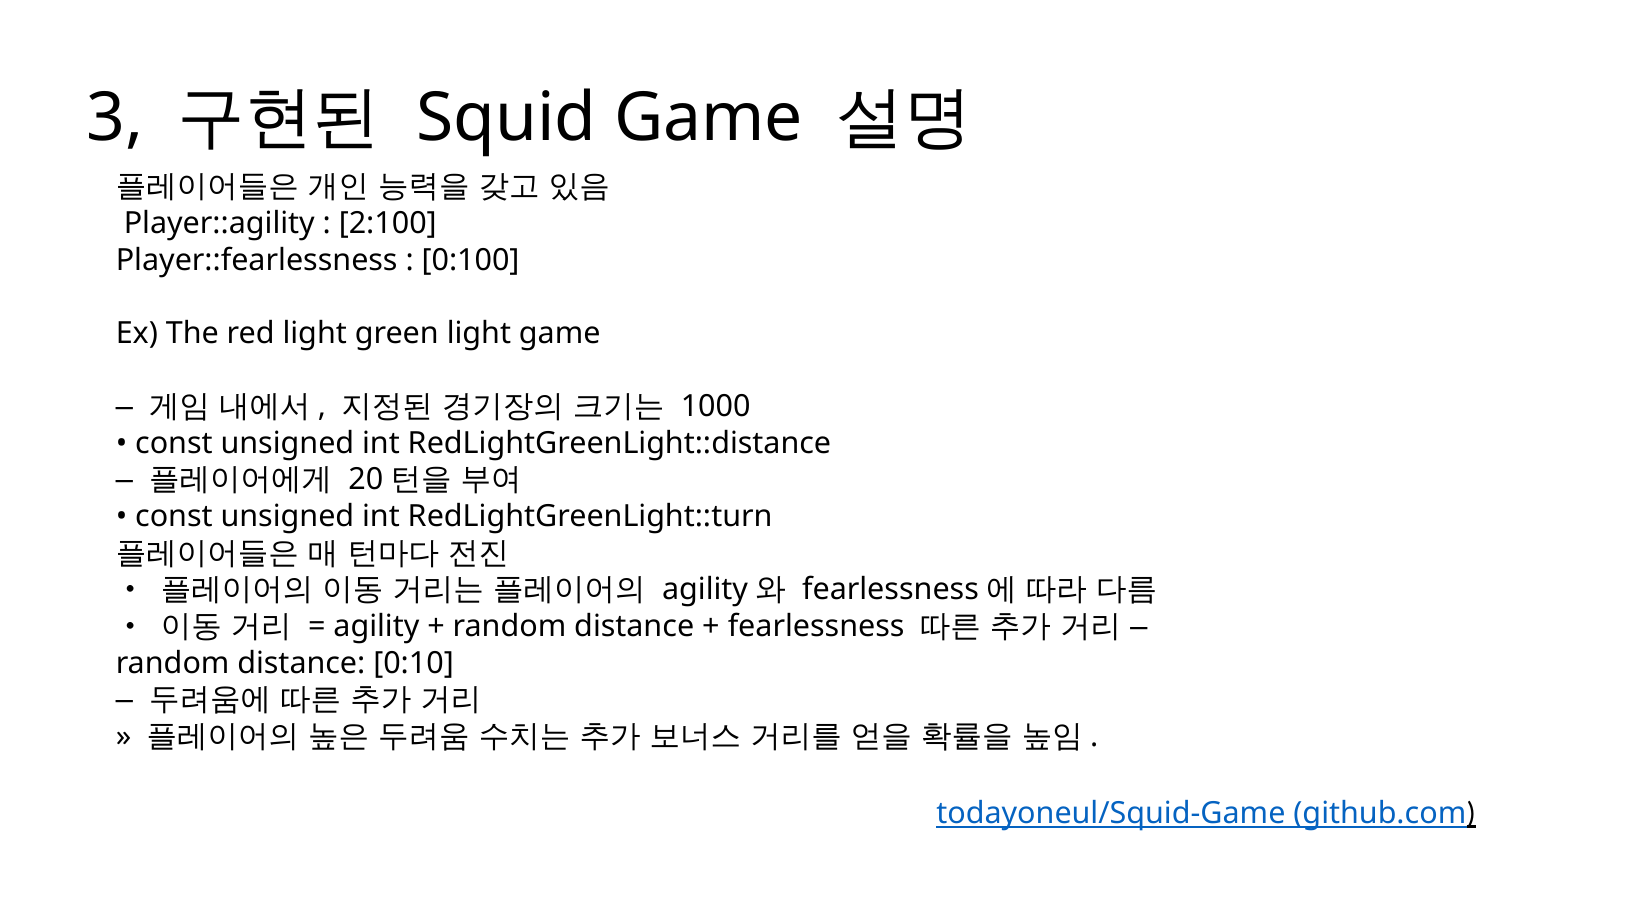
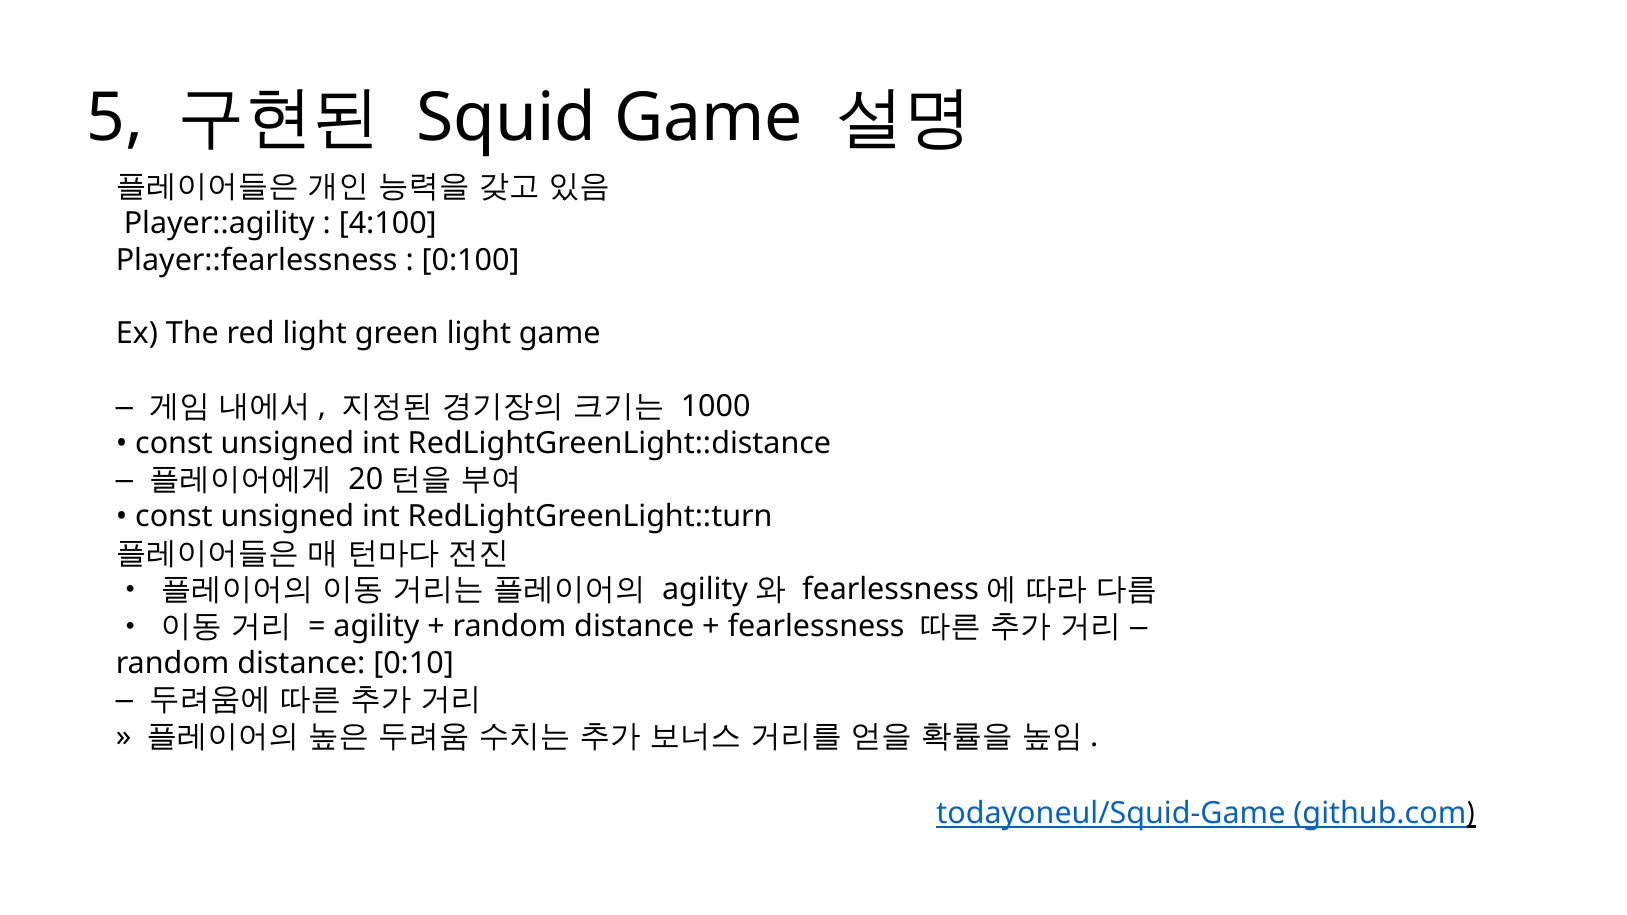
3: 3 -> 5 (115, 118)
2:100: 2:100 -> 4:100 (388, 224)
